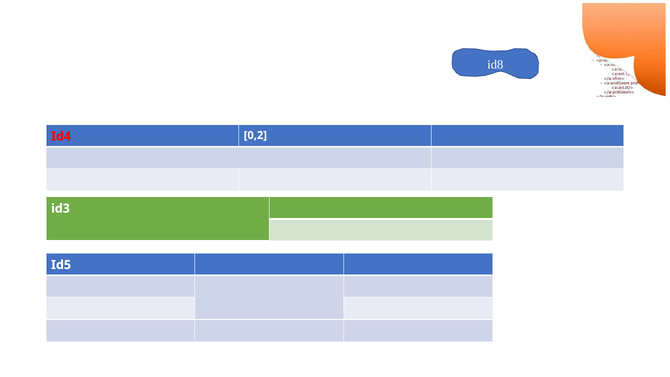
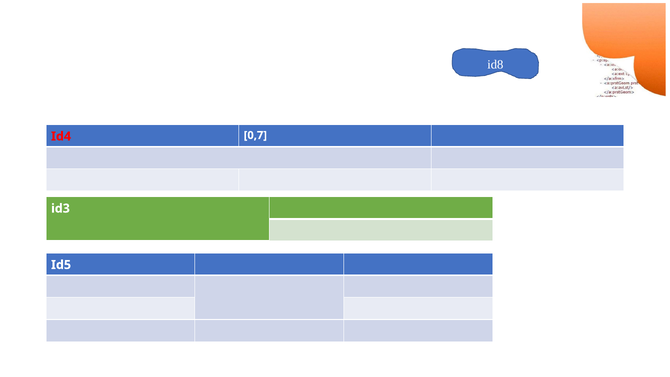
0,2: 0,2 -> 0,7 (255, 135)
